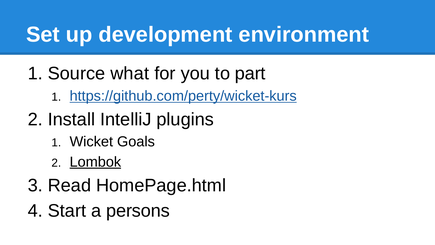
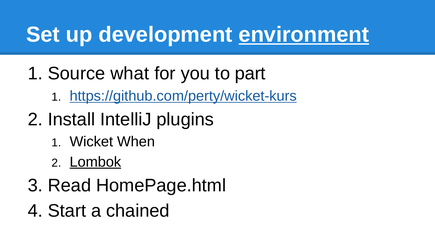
environment underline: none -> present (304, 35)
Goals: Goals -> When (136, 141)
persons: persons -> chained (138, 211)
